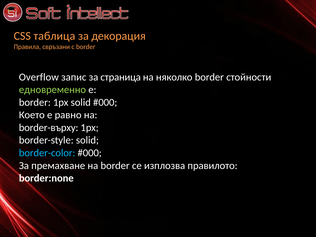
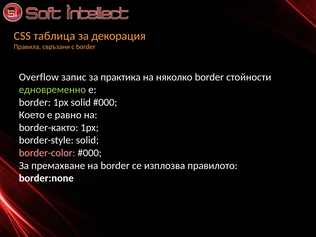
страница: страница -> практика (121, 77)
border-върху: border-върху -> border-както (49, 128)
border-color colour: light blue -> pink (47, 153)
